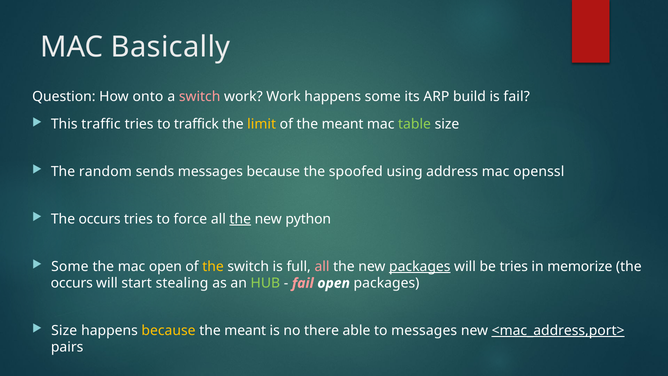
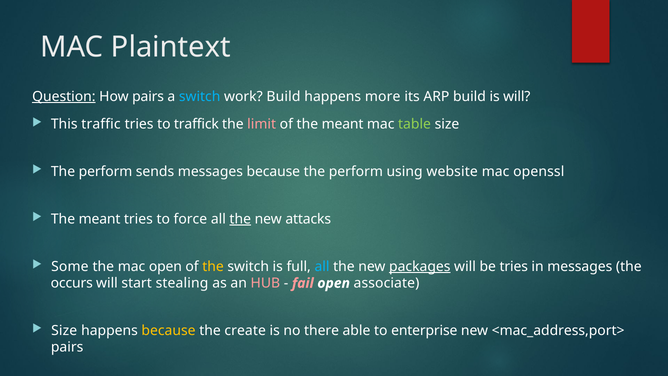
Basically: Basically -> Plaintext (171, 47)
Question underline: none -> present (64, 97)
How onto: onto -> pairs (148, 97)
switch colour: pink -> light blue (200, 97)
work Work: Work -> Build (283, 97)
happens some: some -> more (383, 97)
is fail: fail -> will (517, 97)
limit colour: yellow -> pink (262, 124)
random: random -> perform (106, 172)
spoofed: spoofed -> perform (356, 172)
address: address -> website (452, 172)
occurs: occurs -> meant (100, 219)
python: python -> attacks (308, 219)
all colour: pink -> light blue (322, 266)
in memorize: memorize -> messages (580, 266)
HUB colour: light green -> pink (265, 283)
open packages: packages -> associate (386, 283)
meant: meant -> create (245, 330)
to messages: messages -> enterprise (424, 330)
<mac_address,port> underline: present -> none (558, 330)
